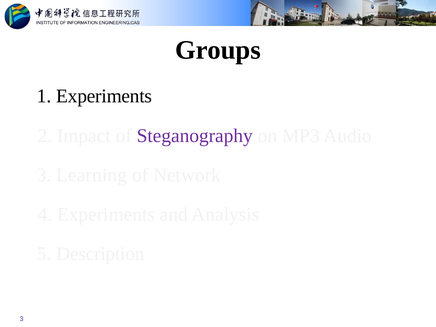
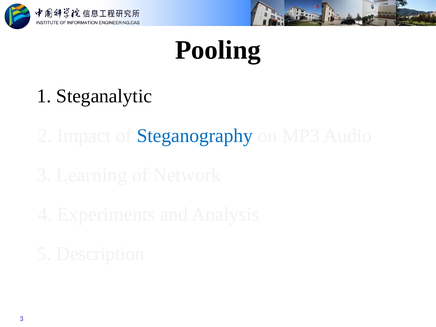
Groups: Groups -> Pooling (218, 50)
1 Experiments: Experiments -> Steganalytic (104, 96)
Steganography colour: purple -> blue (195, 136)
